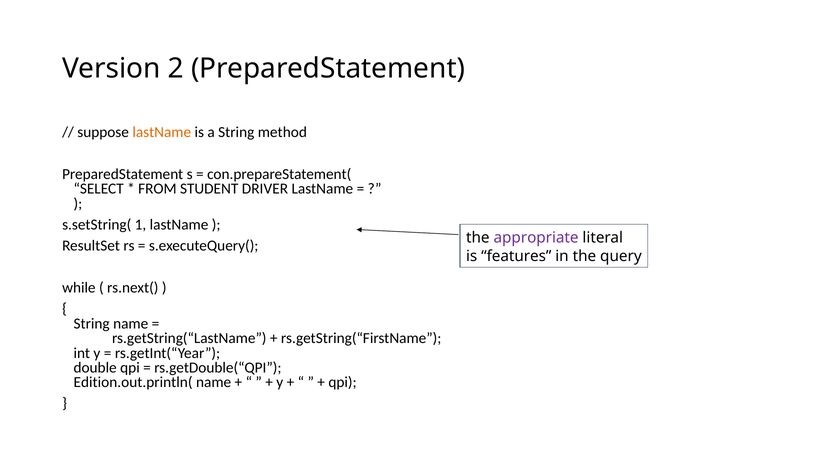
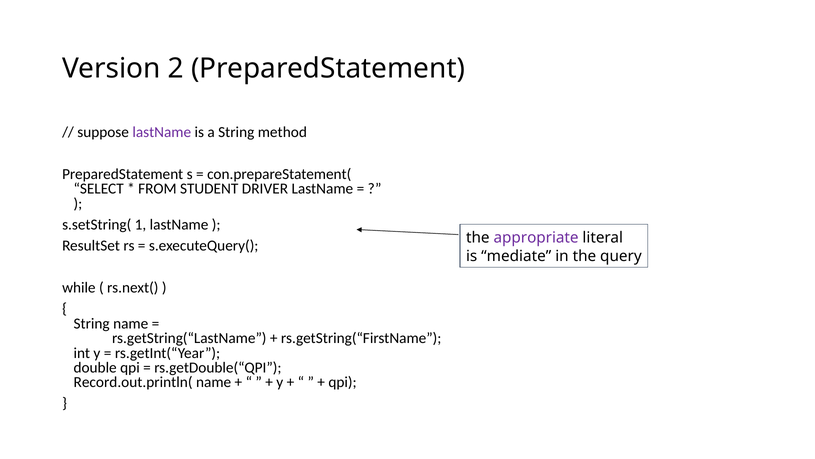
lastName colour: orange -> purple (162, 132)
features: features -> mediate (516, 256)
Edition.out.println(: Edition.out.println( -> Record.out.println( (133, 382)
